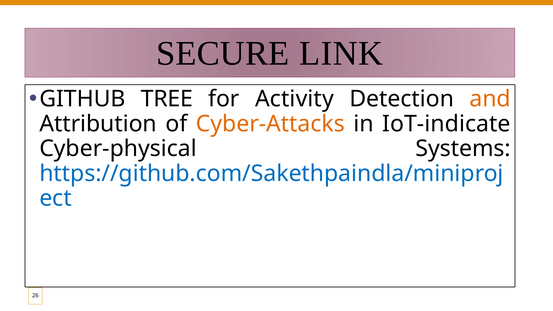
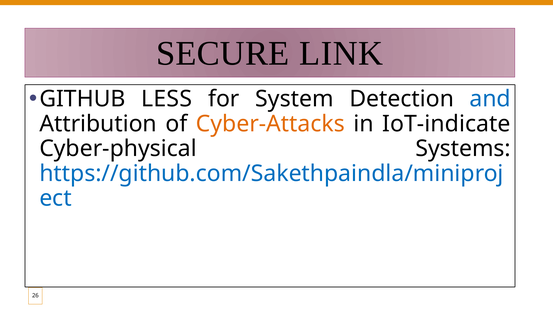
TREE: TREE -> LESS (167, 99)
Activity: Activity -> System (294, 99)
and colour: orange -> blue (490, 99)
